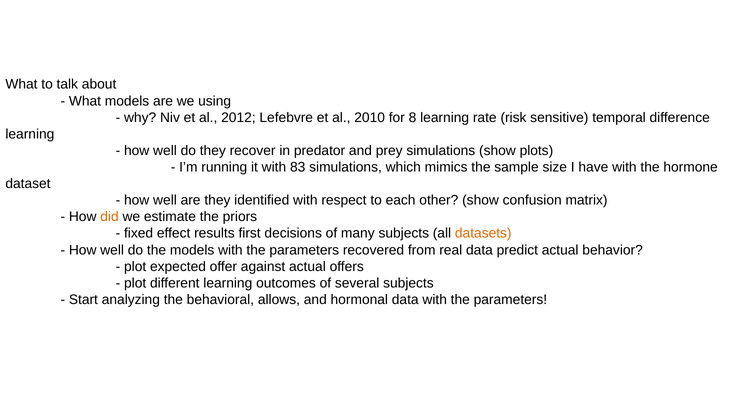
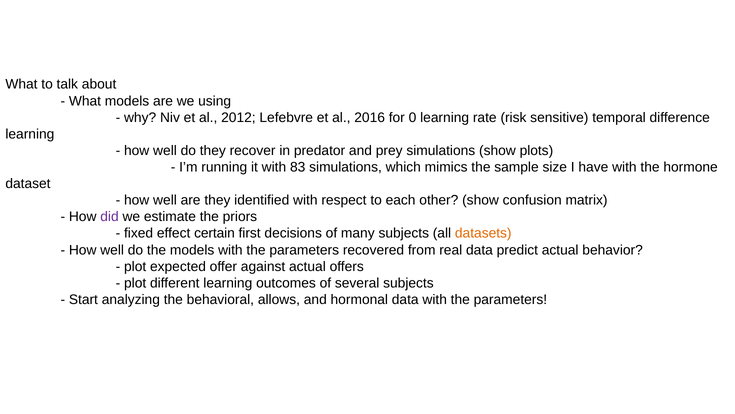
2010: 2010 -> 2016 (370, 117)
8: 8 -> 0 (412, 117)
did colour: orange -> purple (109, 217)
results: results -> certain (214, 233)
